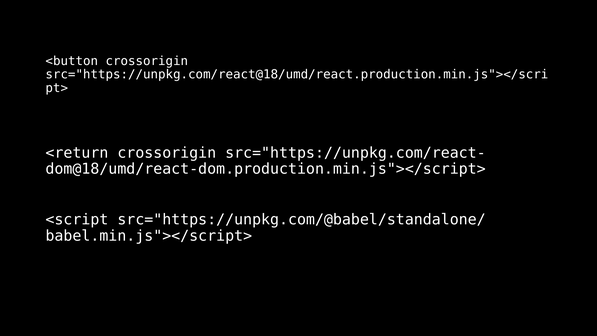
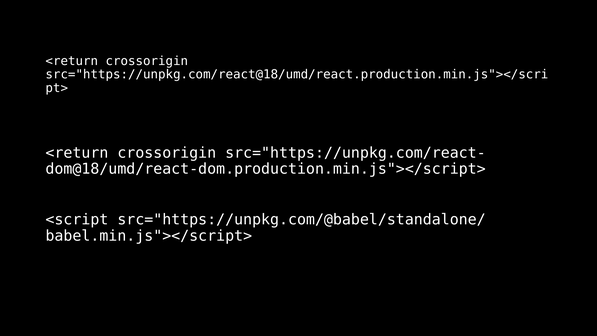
<button: <button -> <return (72, 61)
